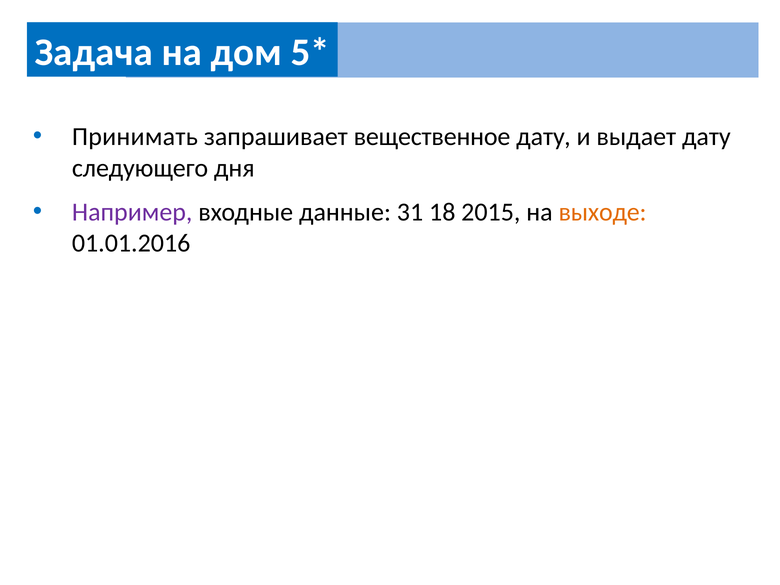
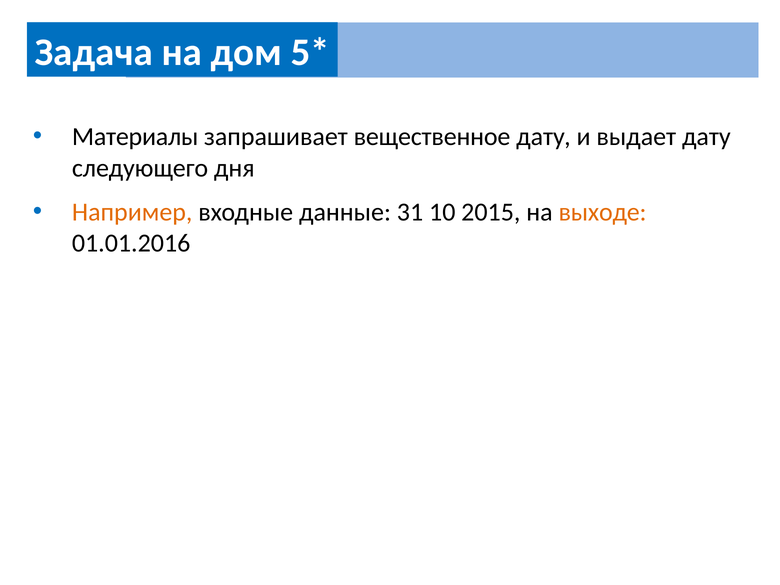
Принимать: Принимать -> Материалы (135, 137)
Например colour: purple -> orange (132, 212)
18: 18 -> 10 (442, 212)
